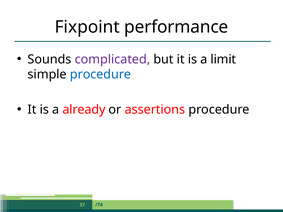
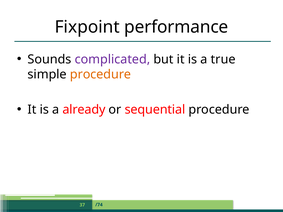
limit: limit -> true (223, 59)
procedure colour: blue -> orange (101, 74)
assertions: assertions -> sequential (155, 110)
